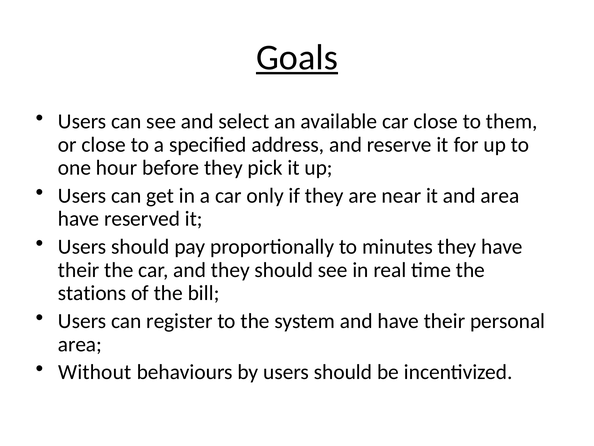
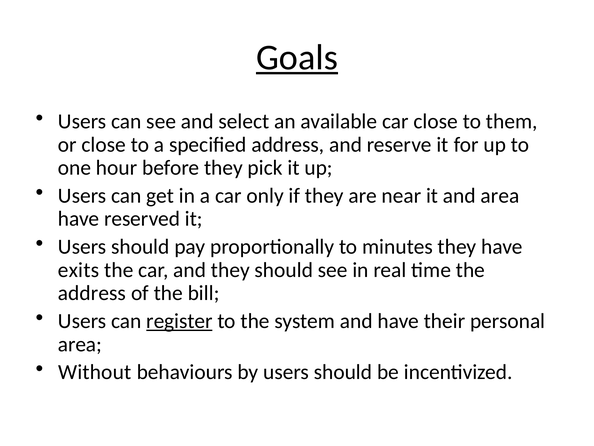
their: their -> exits (79, 270)
stations: stations -> address (92, 293)
register underline: none -> present (179, 321)
